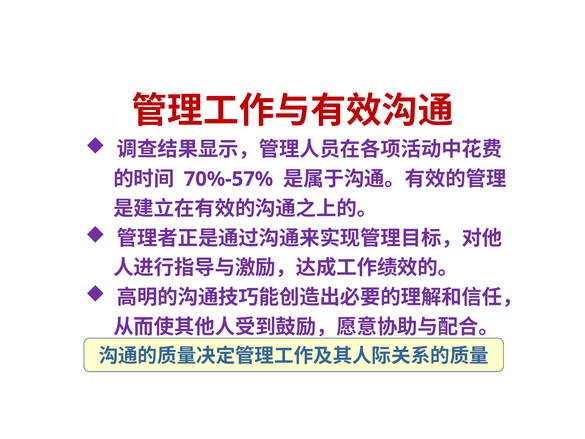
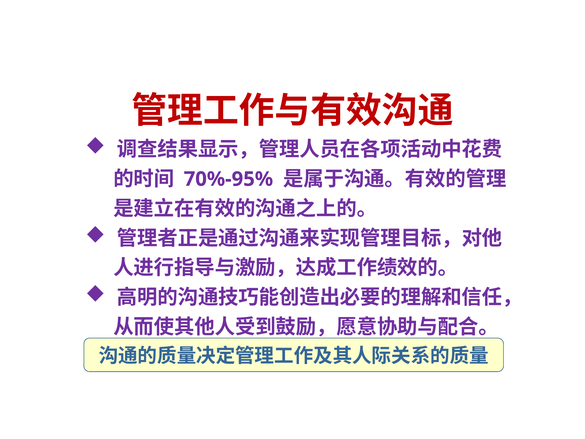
70%-57%: 70%-57% -> 70%-95% (228, 179)
